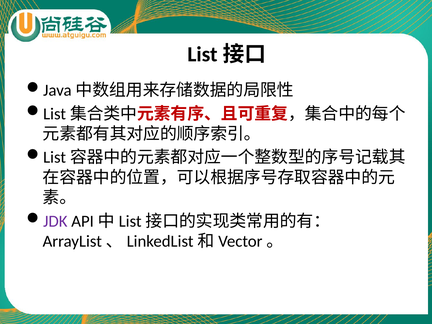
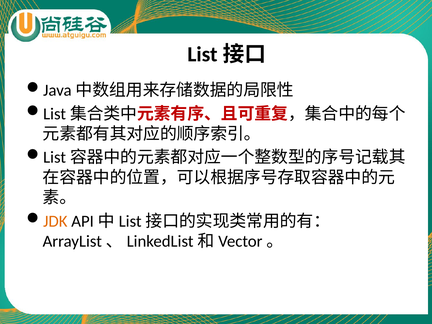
JDK colour: purple -> orange (55, 221)
